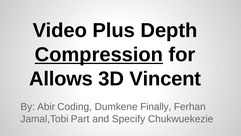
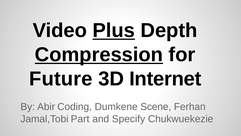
Plus underline: none -> present (114, 30)
Allows: Allows -> Future (61, 79)
Vincent: Vincent -> Internet (165, 79)
Finally: Finally -> Scene (156, 107)
